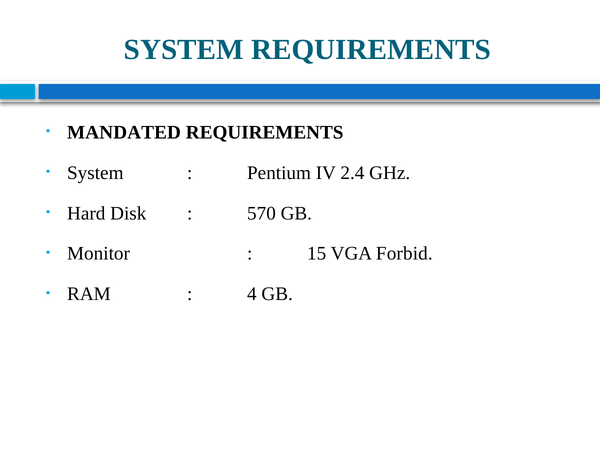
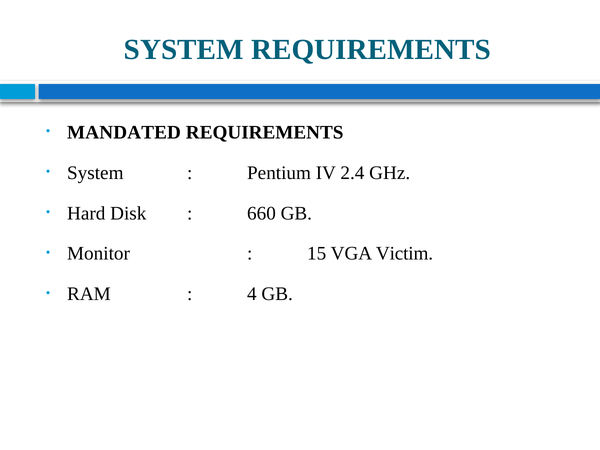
570: 570 -> 660 (261, 213)
Forbid: Forbid -> Victim (405, 254)
